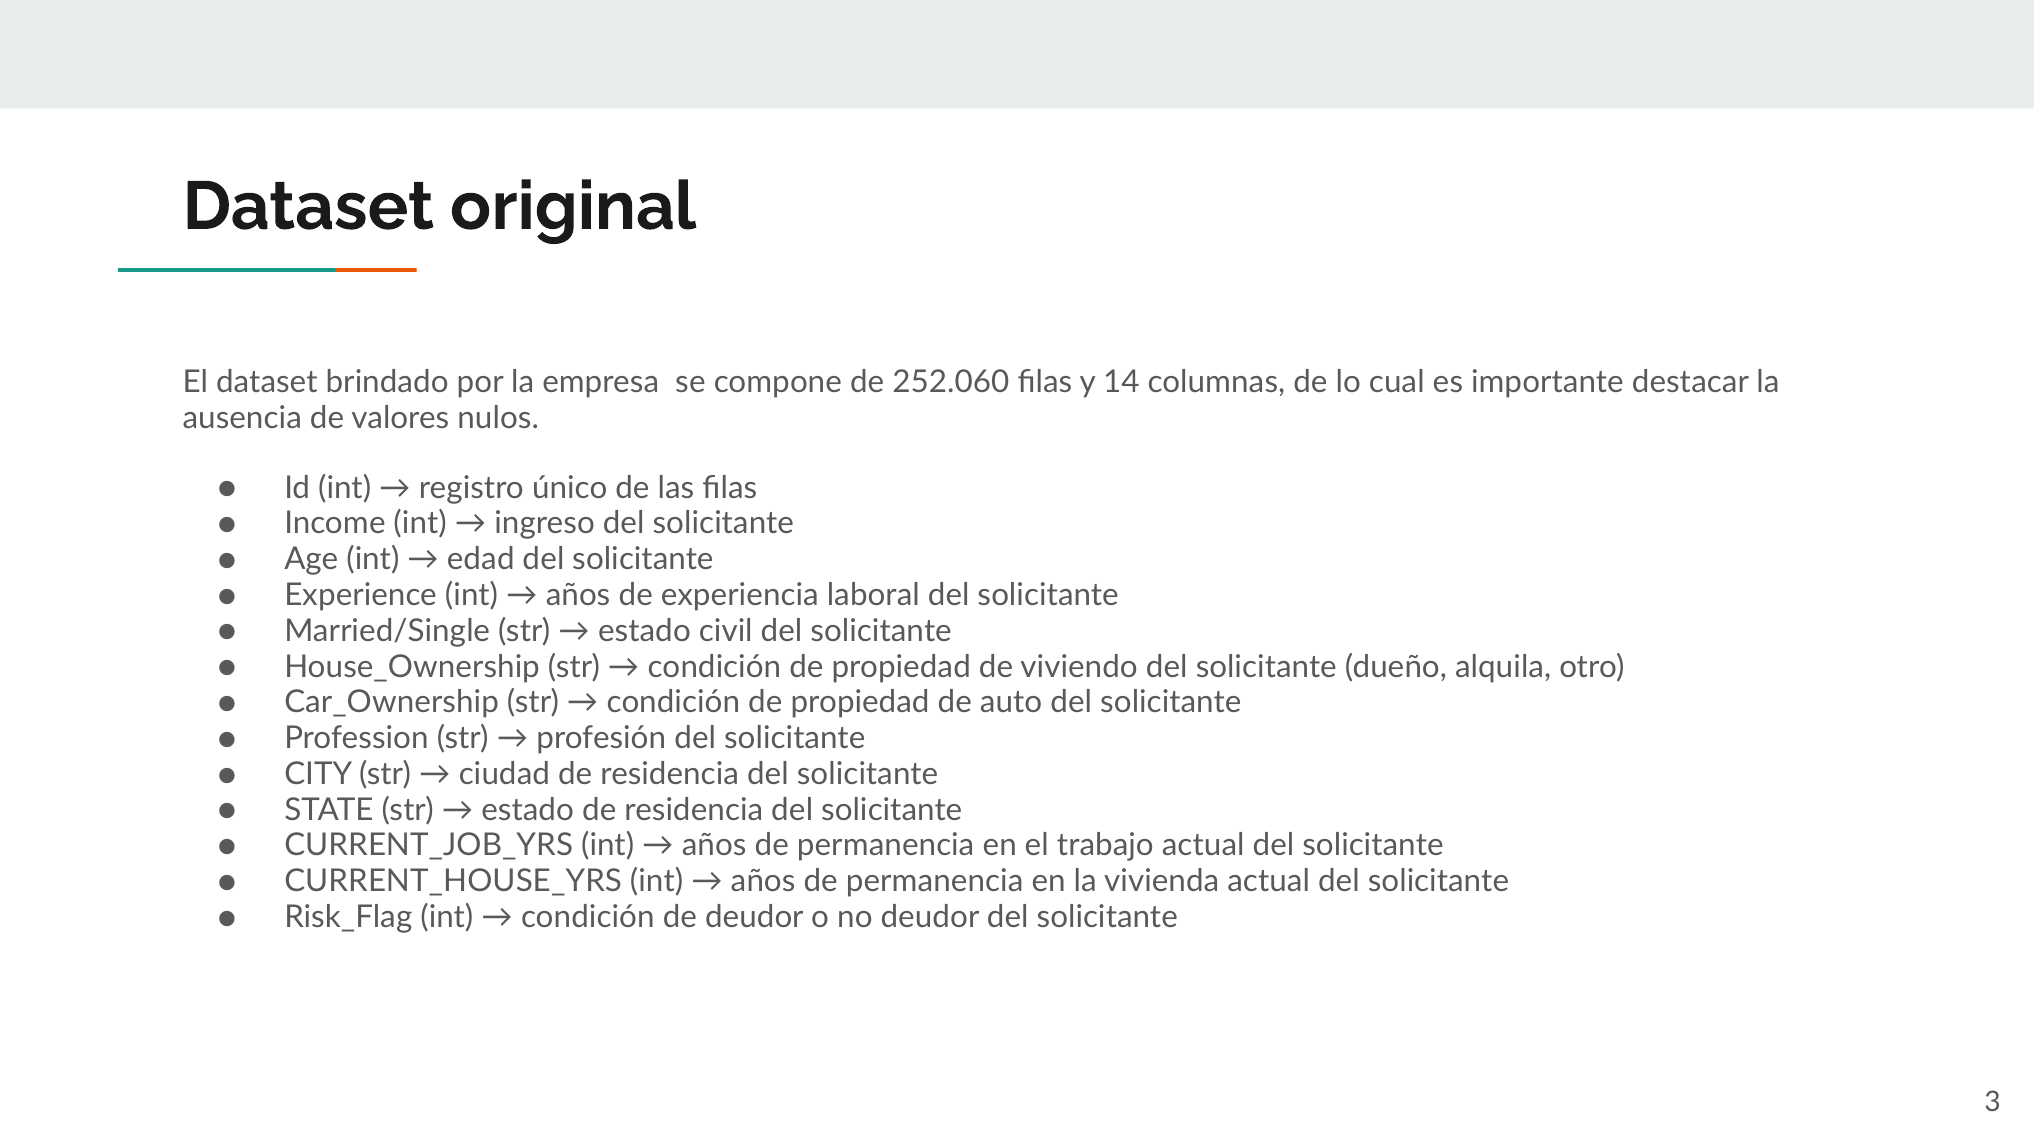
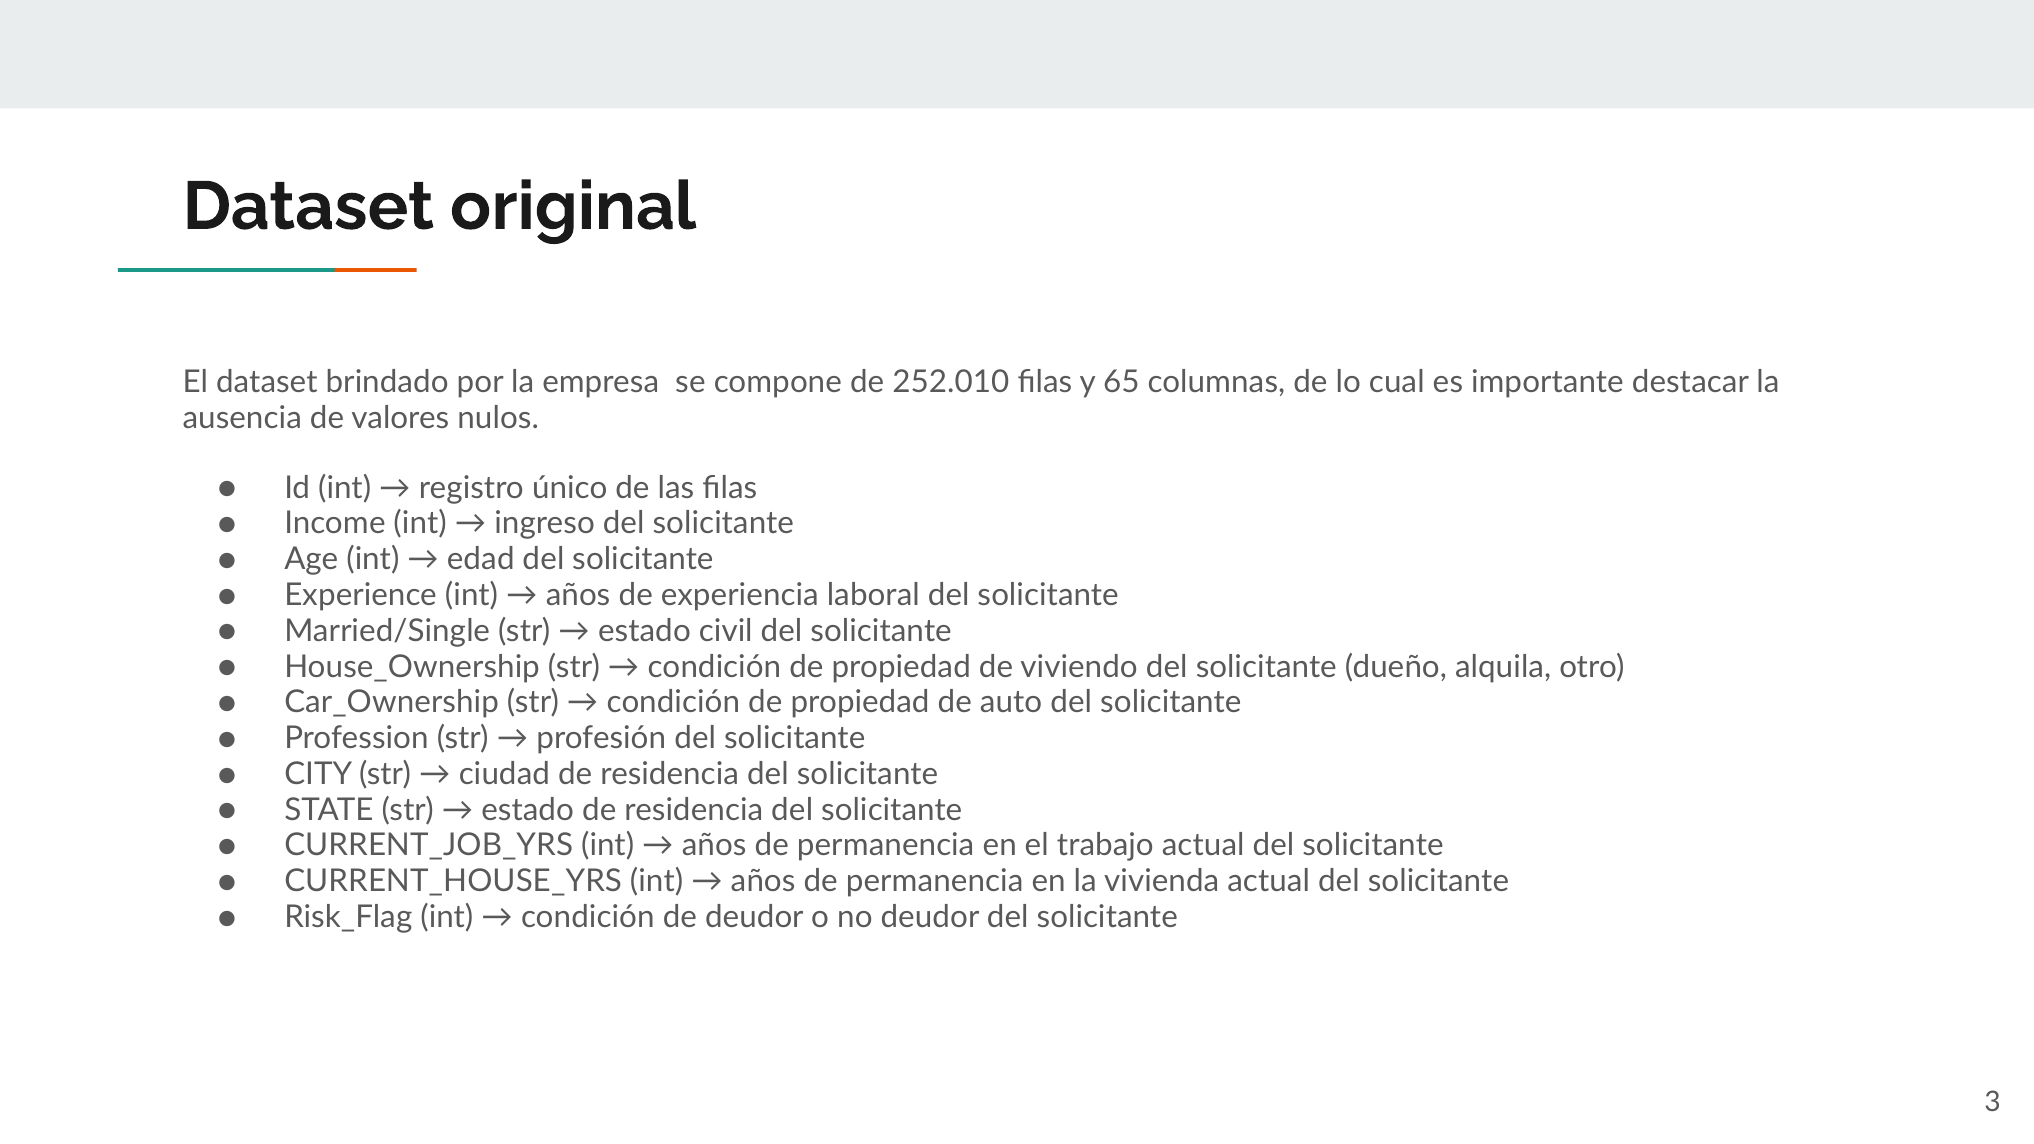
252.060: 252.060 -> 252.010 (951, 382)
14: 14 -> 65 (1121, 382)
